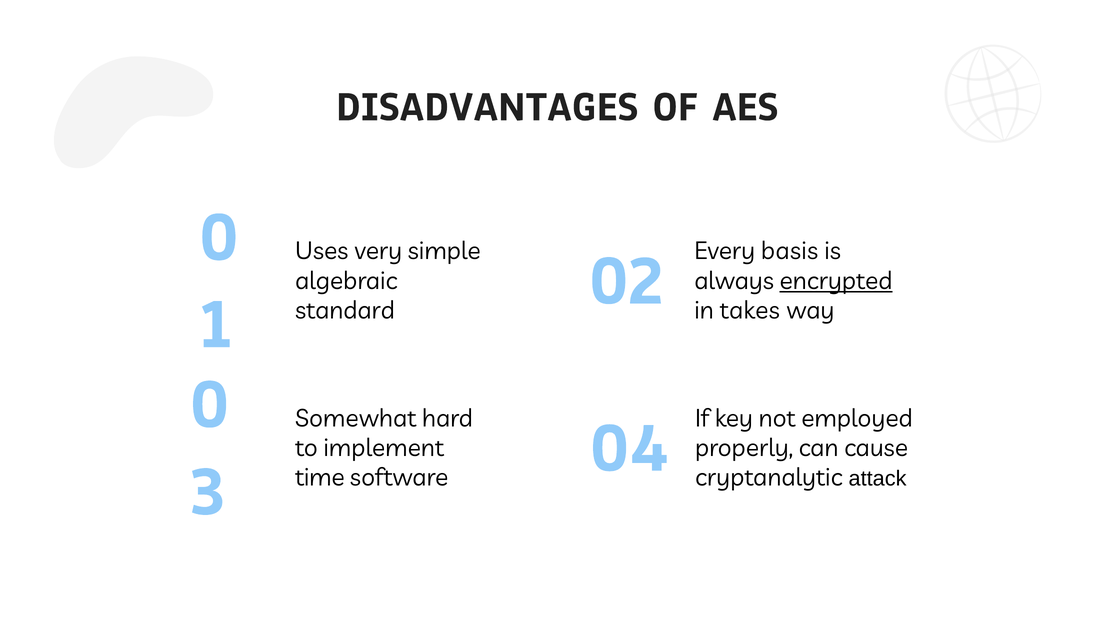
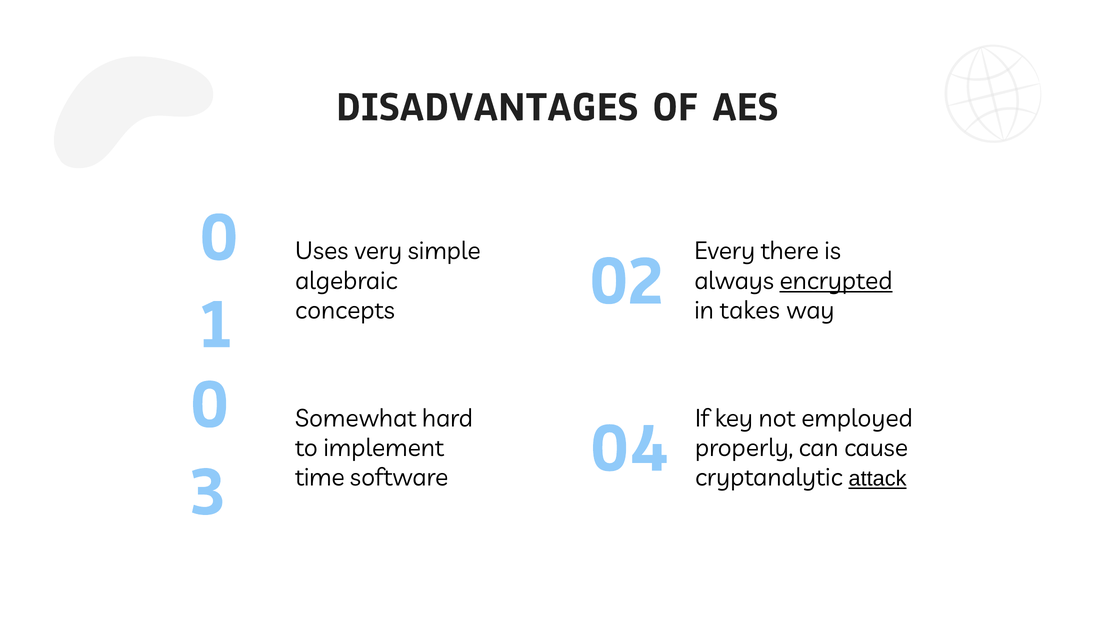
basis: basis -> there (790, 251)
standard: standard -> concepts (345, 310)
attack underline: none -> present (878, 479)
